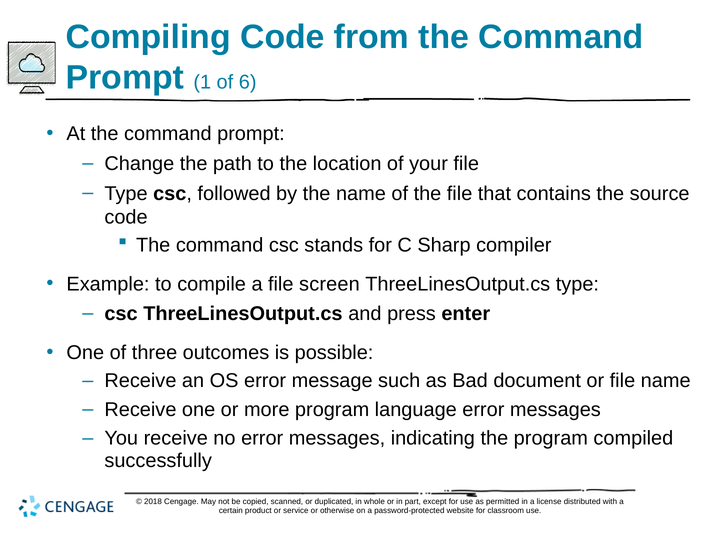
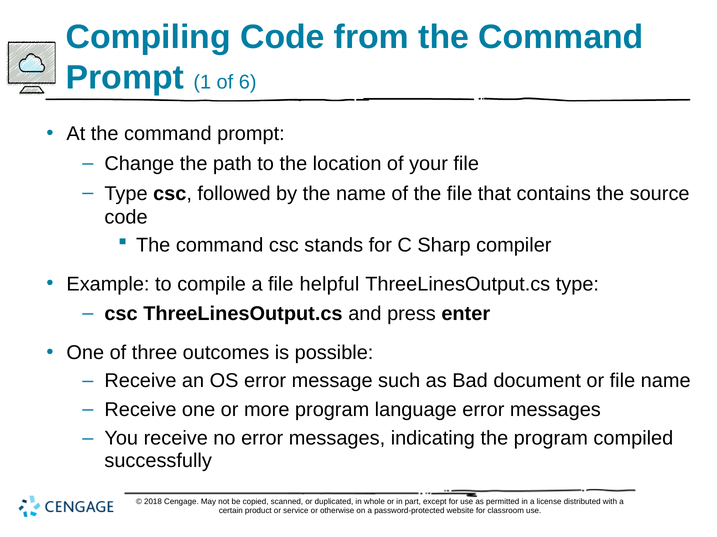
screen: screen -> helpful (329, 284)
